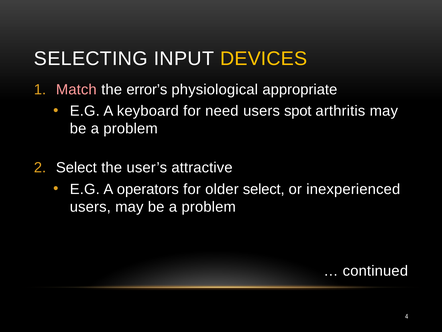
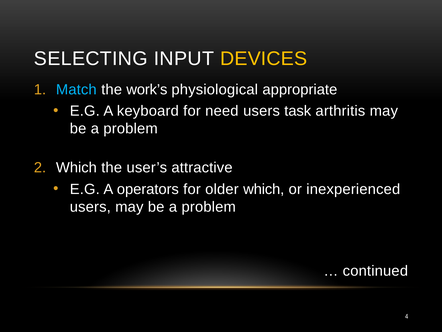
Match colour: pink -> light blue (76, 89)
error’s: error’s -> work’s (147, 89)
spot: spot -> task (298, 111)
Select: Select -> Which (76, 168)
older select: select -> which (264, 189)
